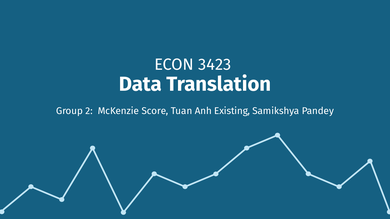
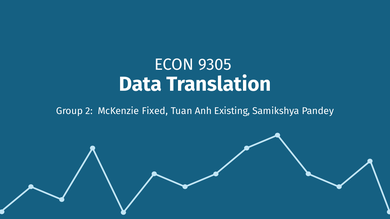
3423: 3423 -> 9305 (215, 65)
Score: Score -> Fixed (155, 111)
